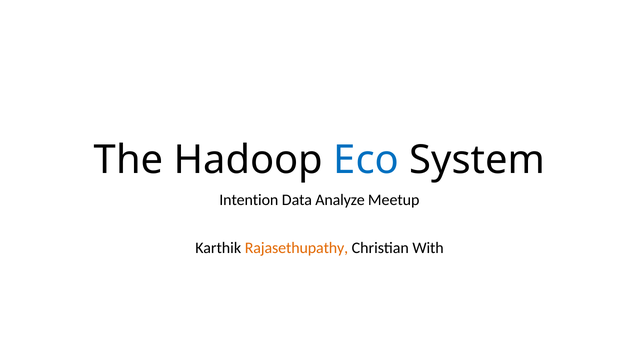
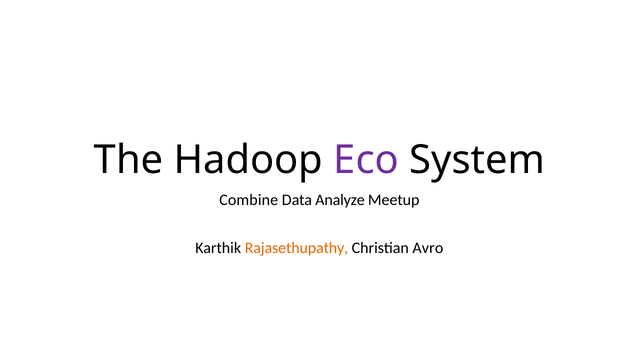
Eco colour: blue -> purple (366, 160)
Intention: Intention -> Combine (249, 200)
With: With -> Avro (428, 248)
